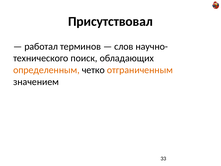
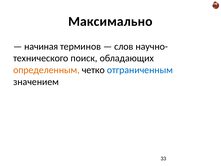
Присутствовал: Присутствовал -> Максимально (110, 21)
работал: работал -> начиная (41, 46)
отграниченным colour: orange -> blue (140, 70)
